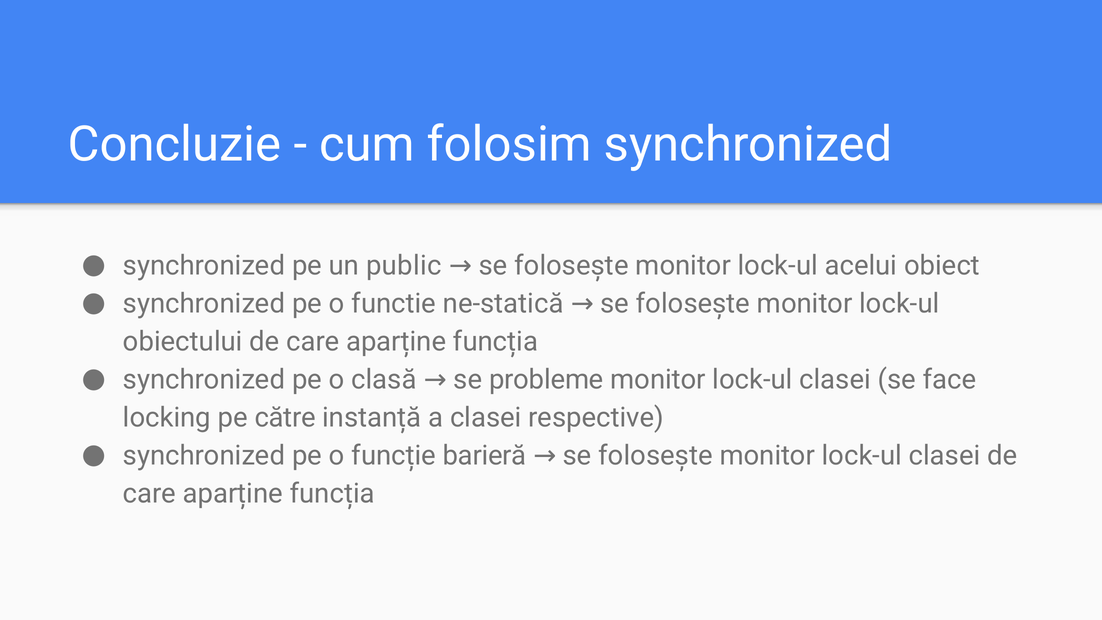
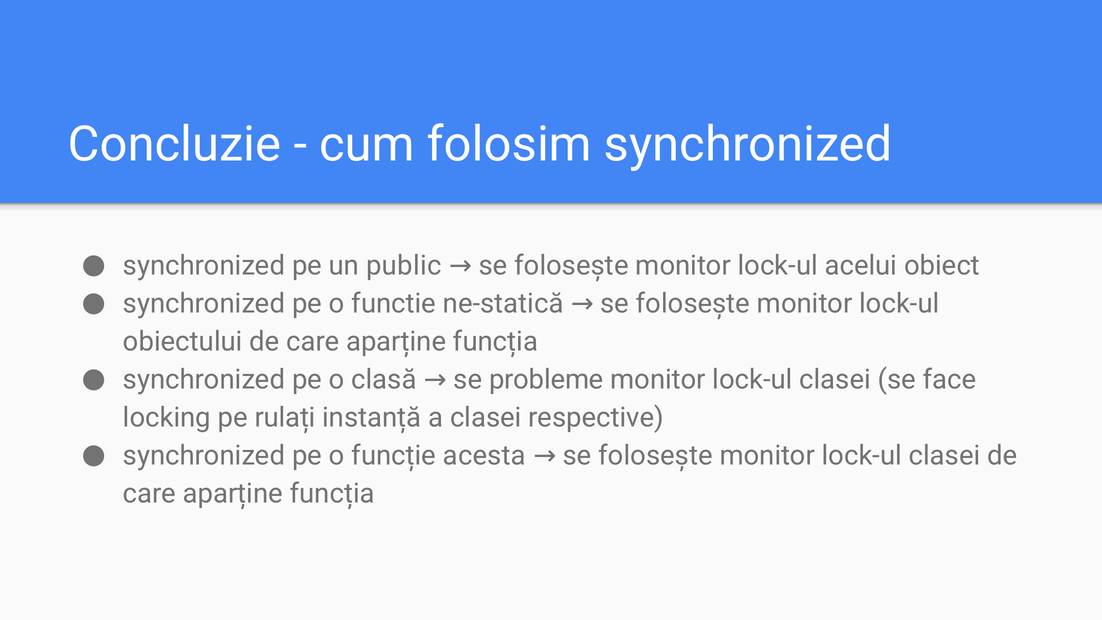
către: către -> rulați (285, 418)
barieră: barieră -> acesta (484, 456)
